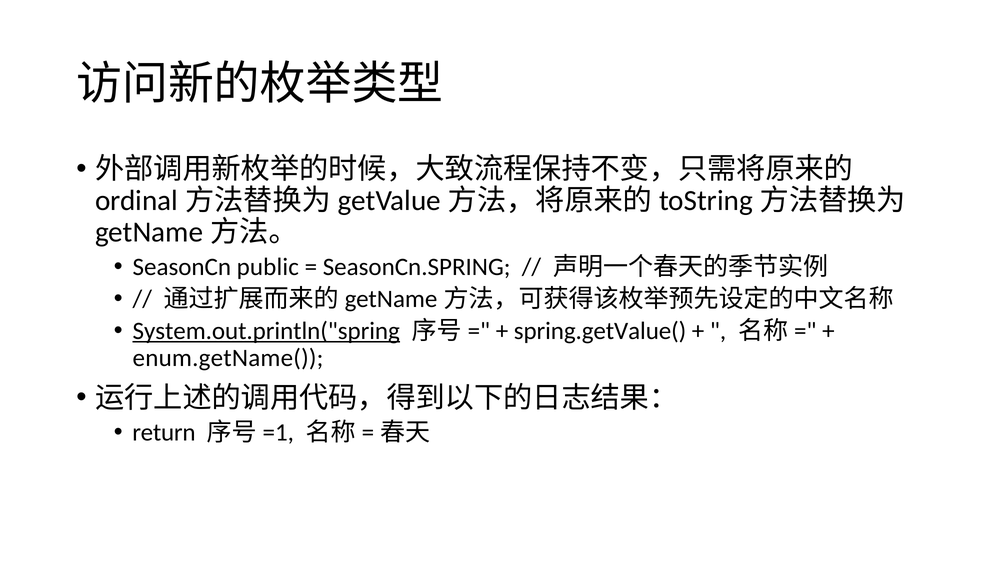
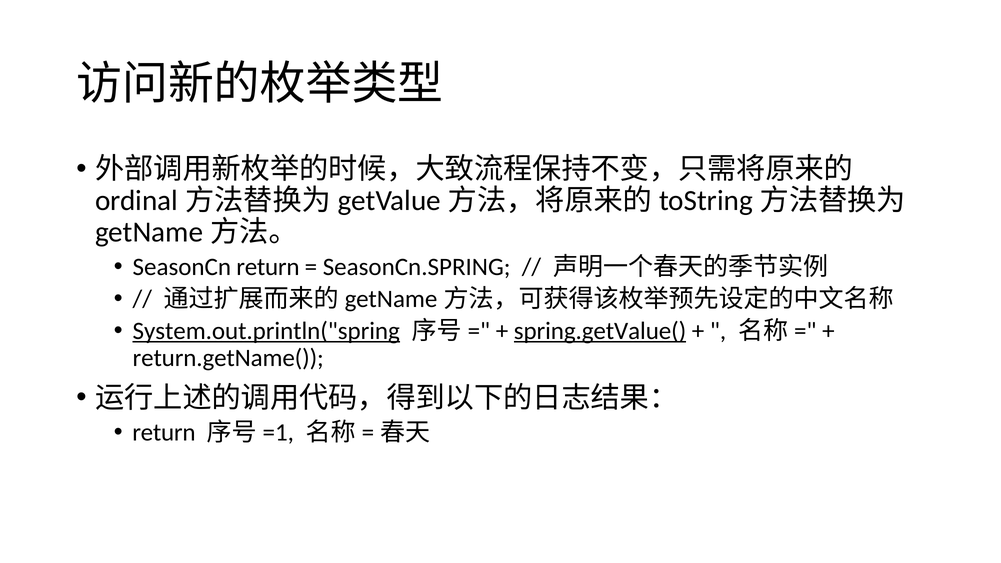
SeasonCn public: public -> return (268, 267)
spring.getValue( underline: none -> present (600, 331)
enum.getName(: enum.getName( -> return.getName( (228, 358)
